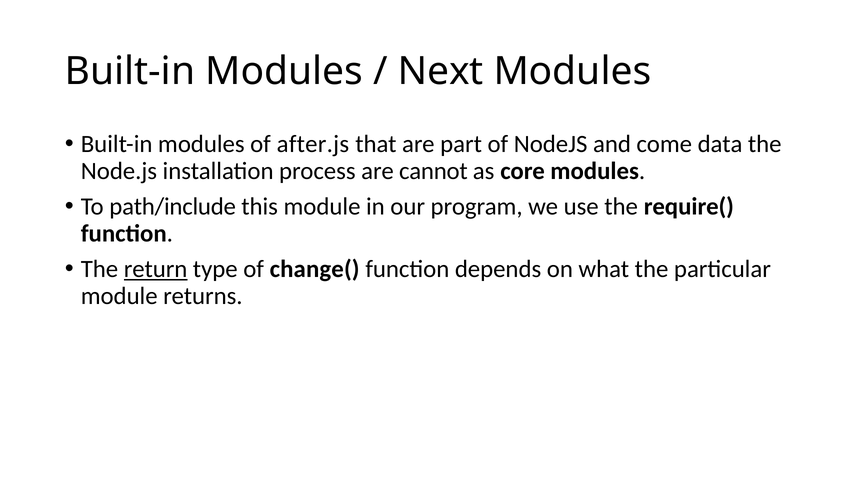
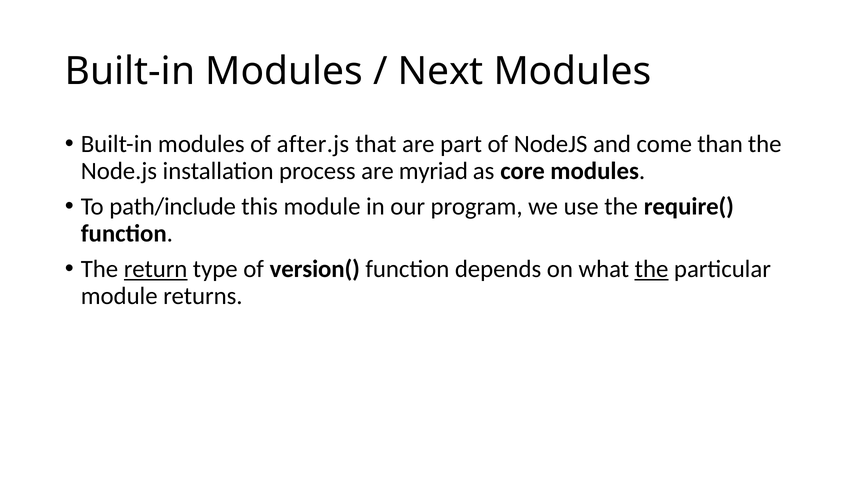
data: data -> than (720, 144)
cannot: cannot -> myriad (433, 171)
change(: change( -> version( (315, 269)
the underline: none -> present (652, 269)
